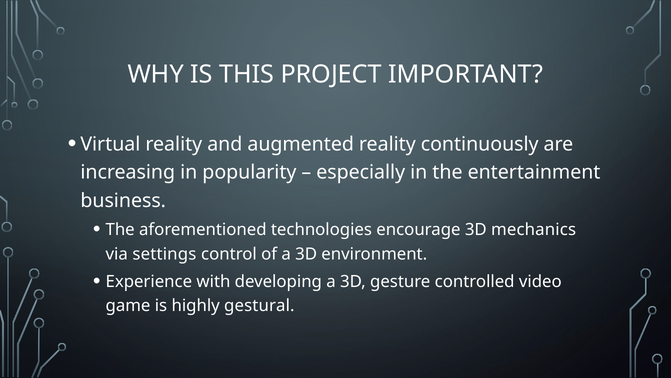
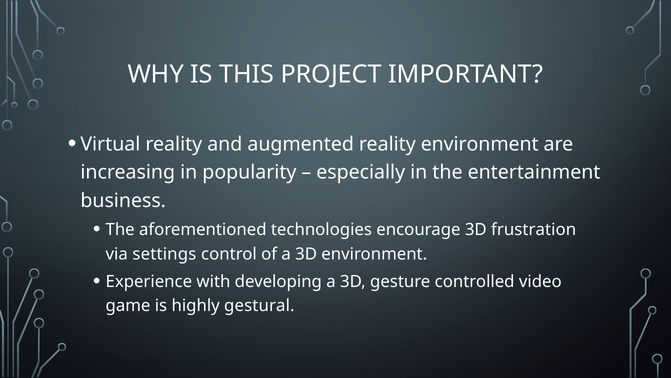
reality continuously: continuously -> environment (480, 144)
mechanics: mechanics -> frustration (534, 229)
